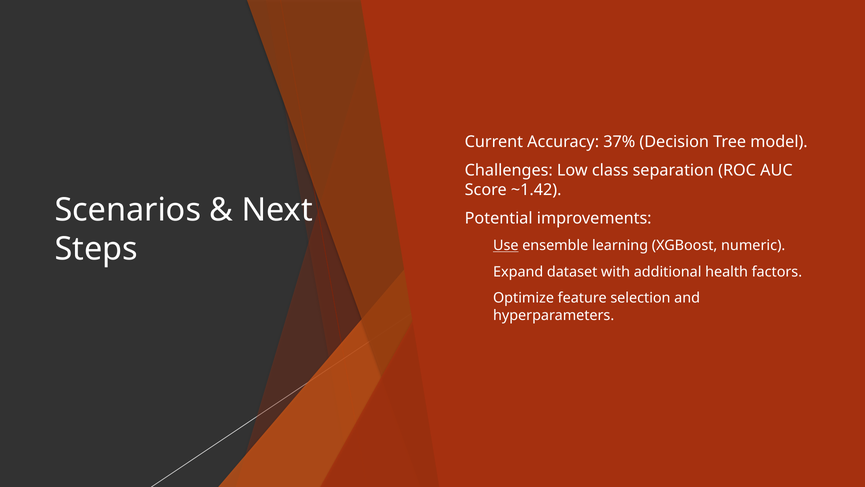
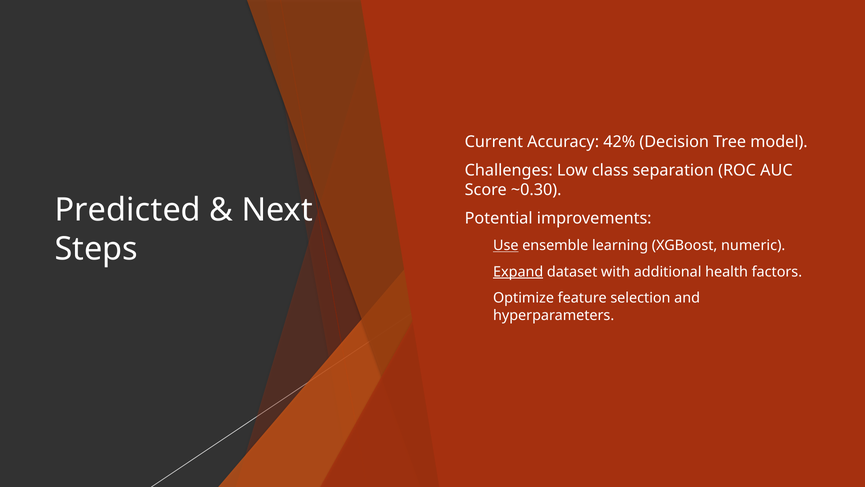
37%: 37% -> 42% (619, 142)
~1.42: ~1.42 -> ~0.30 (536, 190)
Scenarios: Scenarios -> Predicted (128, 210)
Expand underline: none -> present (518, 272)
